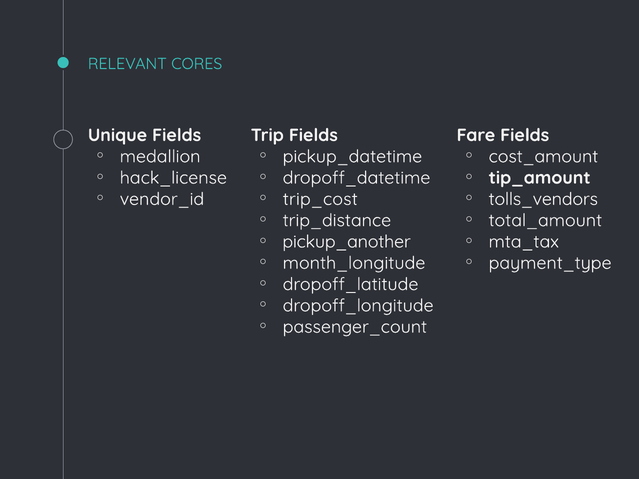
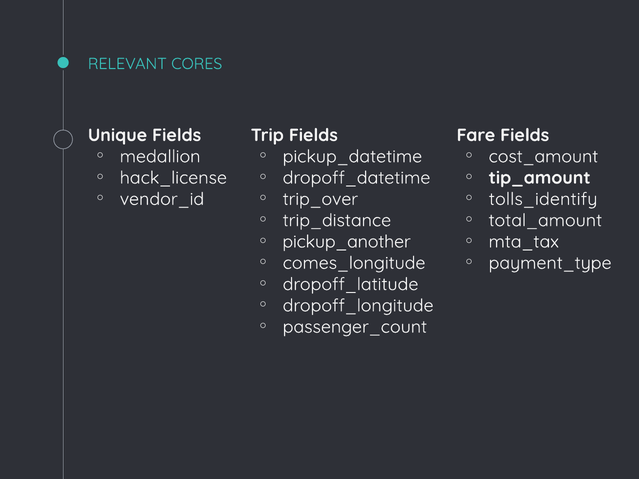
trip_cost: trip_cost -> trip_over (320, 199)
tolls_vendors: tolls_vendors -> tolls_identify (543, 199)
month_longitude: month_longitude -> comes_longitude (354, 263)
